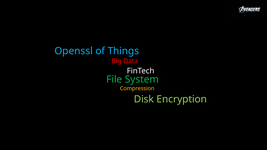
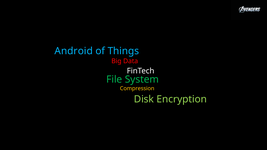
Openssl: Openssl -> Android (74, 51)
